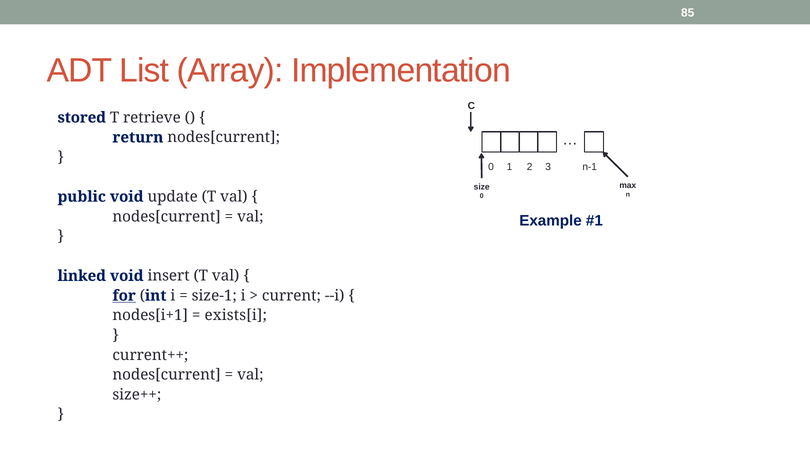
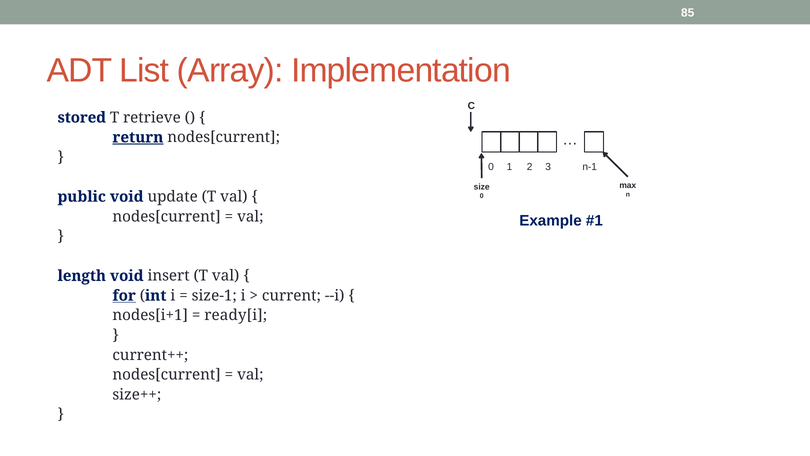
return underline: none -> present (138, 137)
linked: linked -> length (82, 276)
exists[i: exists[i -> ready[i (236, 315)
